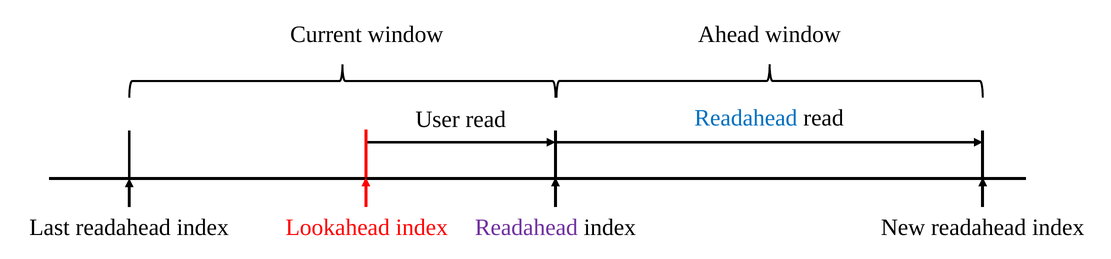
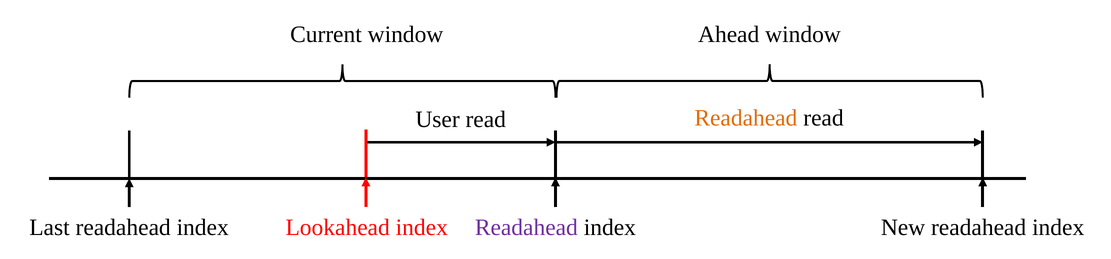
Readahead colour: blue -> orange (746, 118)
